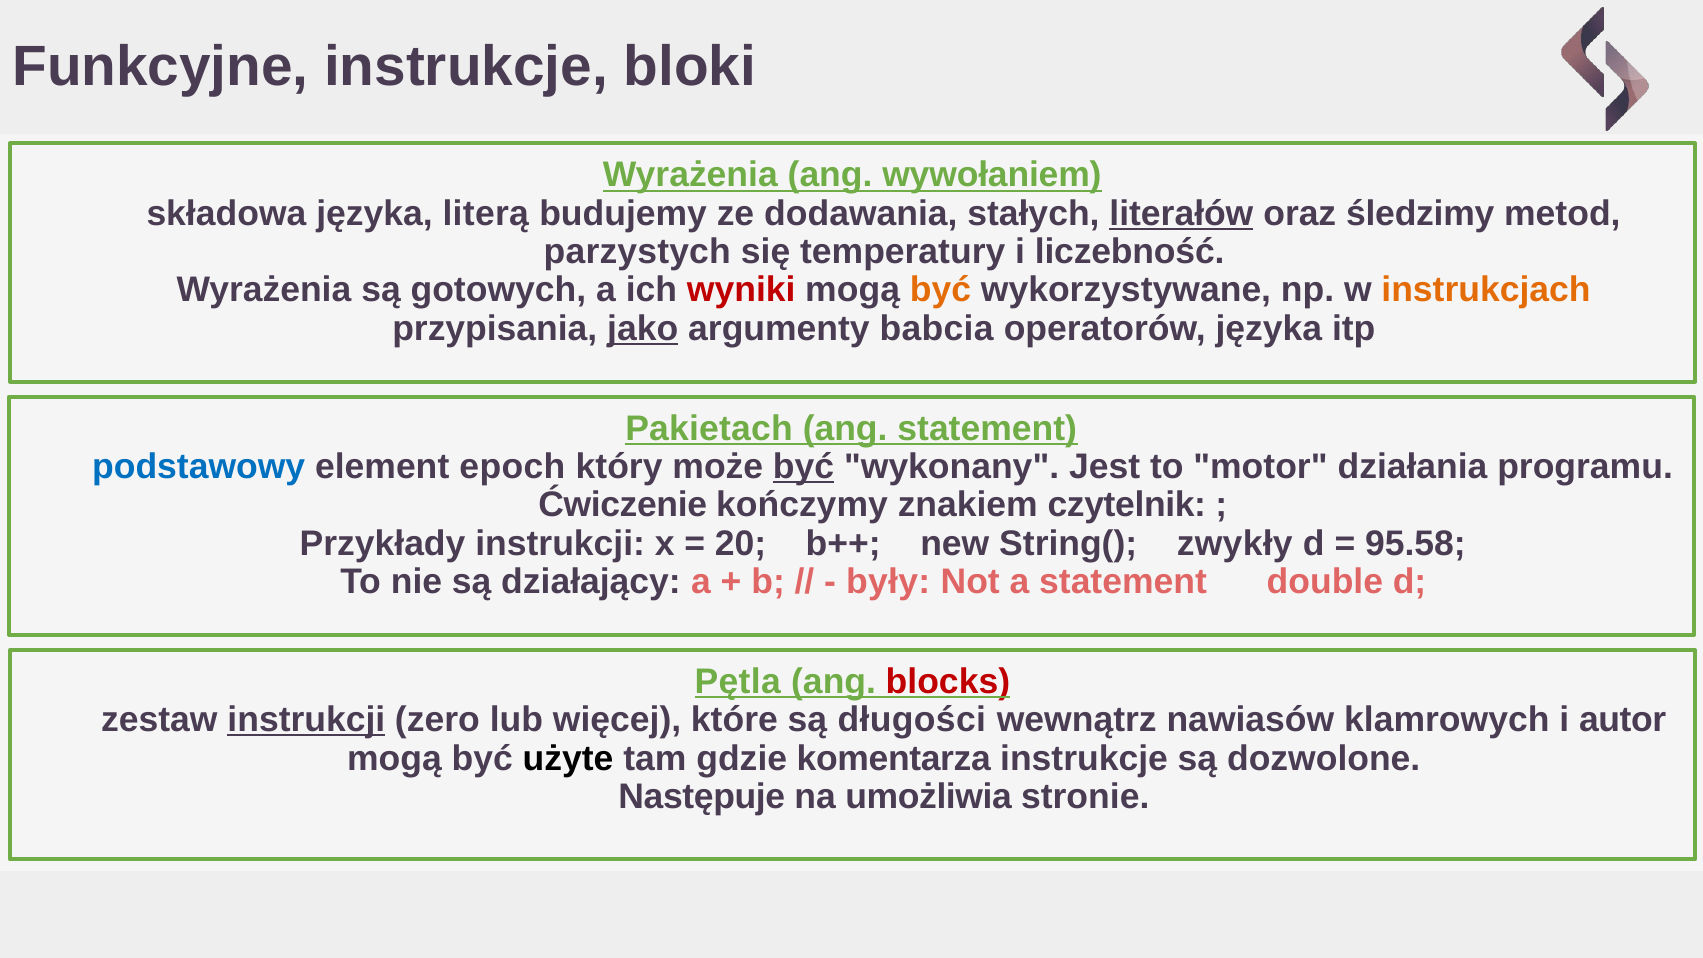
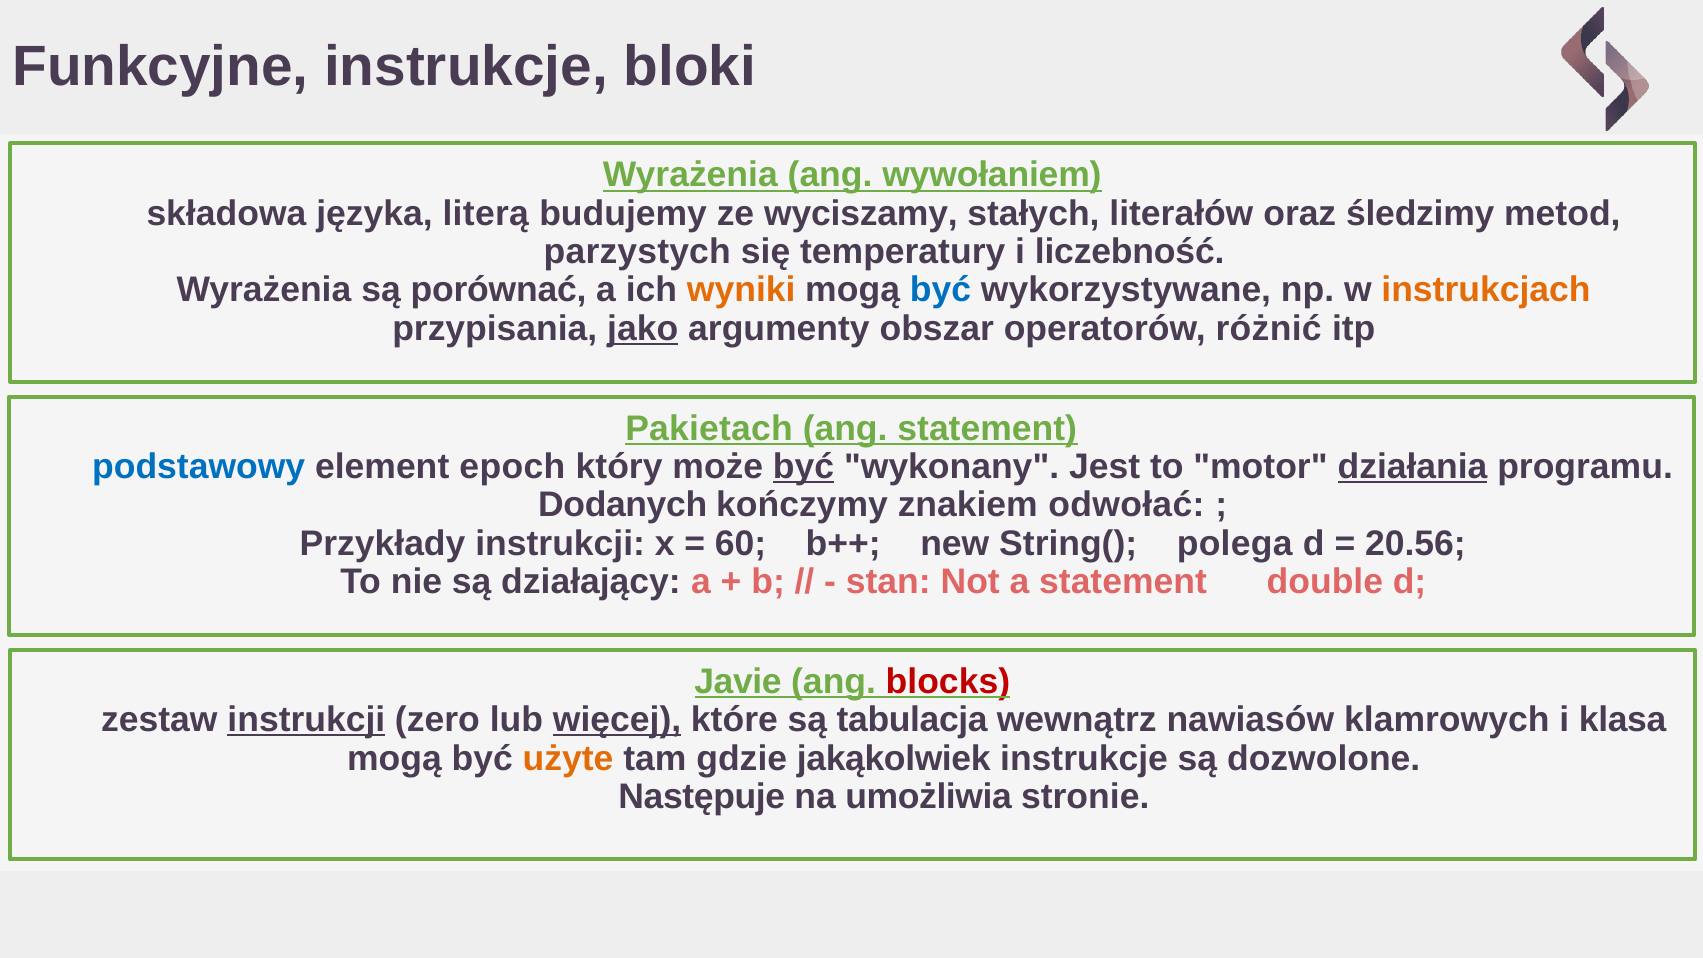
dodawania: dodawania -> wyciszamy (861, 213)
literałów underline: present -> none (1181, 213)
gotowych: gotowych -> porównać (499, 290)
wyniki colour: red -> orange (741, 290)
być colour: orange -> blue (940, 290)
babcia: babcia -> obszar (937, 328)
operatorów języka: języka -> różnić (1269, 328)
działania underline: none -> present (1413, 467)
Ćwiczenie: Ćwiczenie -> Dodanych (623, 505)
czytelnik: czytelnik -> odwołać (1126, 505)
20: 20 -> 60 (741, 543)
zwykły: zwykły -> polega (1235, 543)
95.58: 95.58 -> 20.56 (1415, 543)
były: były -> stan (888, 582)
Pętla: Pętla -> Javie (738, 682)
więcej underline: none -> present (617, 720)
długości: długości -> tabulacja (912, 720)
autor: autor -> klasa (1623, 720)
użyte colour: black -> orange (568, 758)
komentarza: komentarza -> jakąkolwiek (894, 758)
